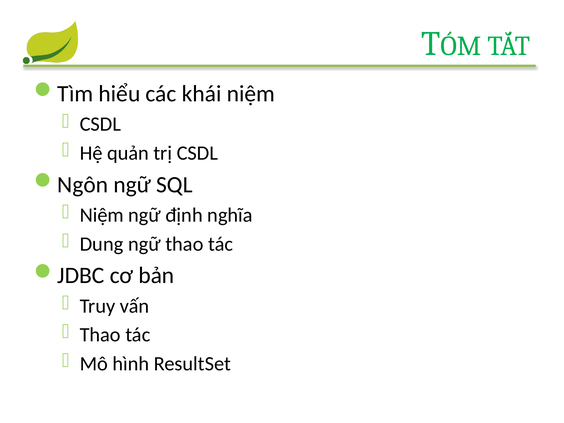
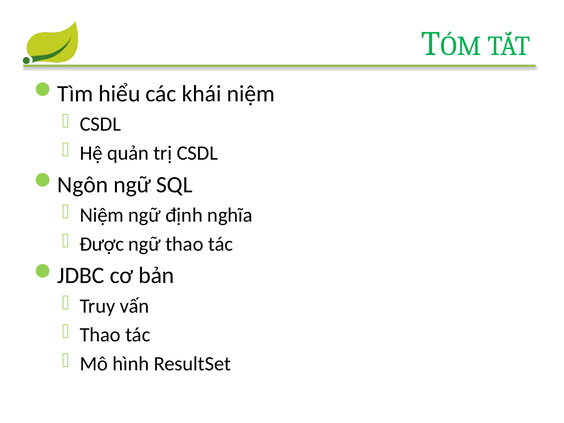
Dung: Dung -> Được (102, 244)
